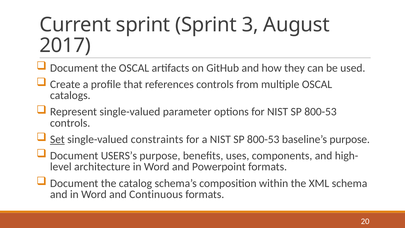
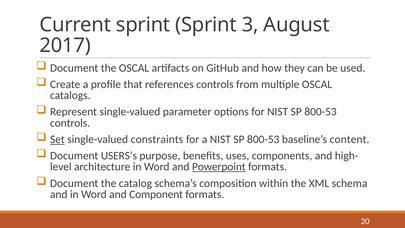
baseline’s purpose: purpose -> content (350, 139)
Powerpoint underline: none -> present (219, 167)
Continuous: Continuous -> Component (156, 194)
